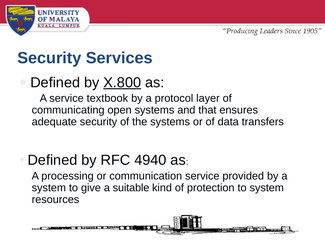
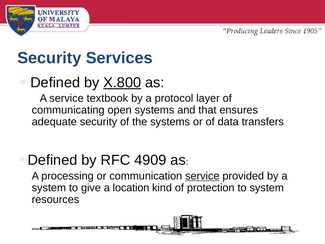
4940: 4940 -> 4909 (150, 160)
service underline: none -> present (202, 176)
suitable: suitable -> location (131, 188)
